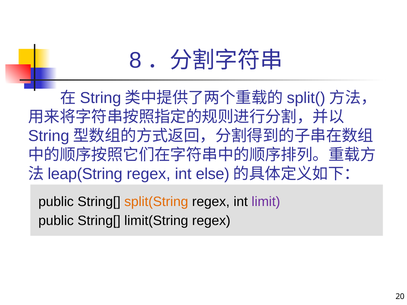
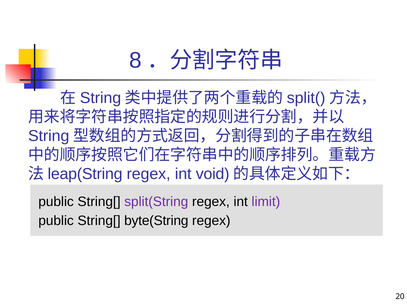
else: else -> void (213, 174)
split(String colour: orange -> purple (156, 202)
limit(String: limit(String -> byte(String (156, 221)
